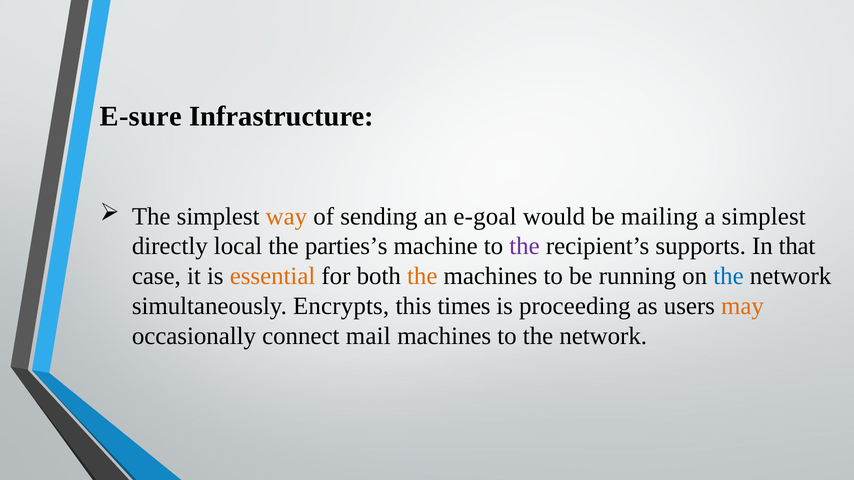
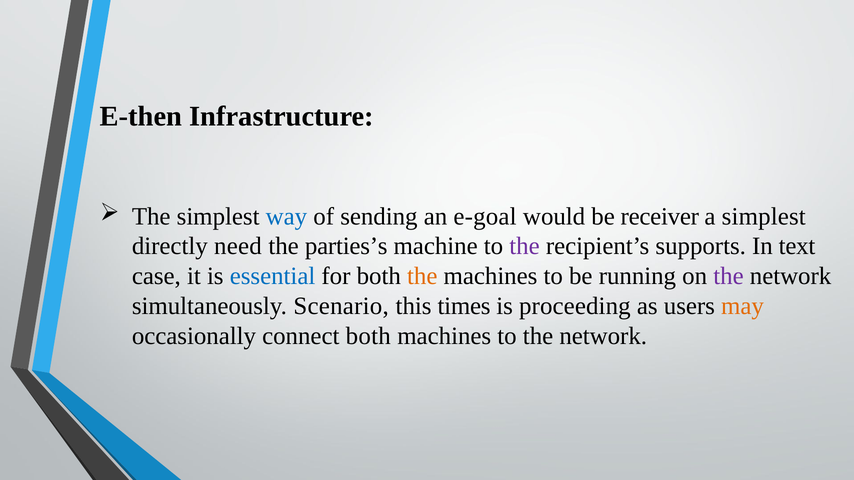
E-sure: E-sure -> E-then (141, 116)
way colour: orange -> blue (286, 217)
mailing: mailing -> receiver (660, 217)
local: local -> need (238, 246)
that: that -> text (797, 246)
essential colour: orange -> blue (273, 276)
the colour: blue -> purple (728, 276)
Encrypts: Encrypts -> Scenario (341, 306)
connect mail: mail -> both (368, 336)
